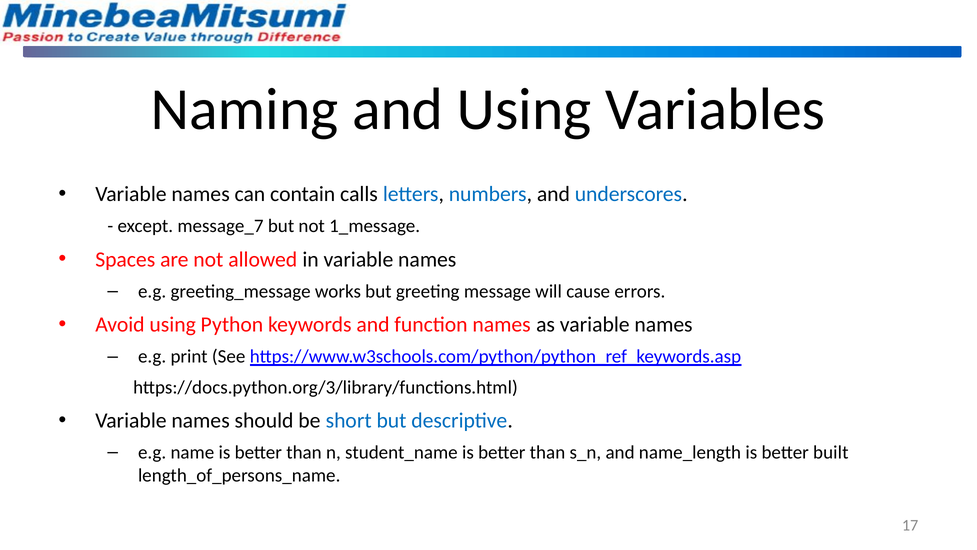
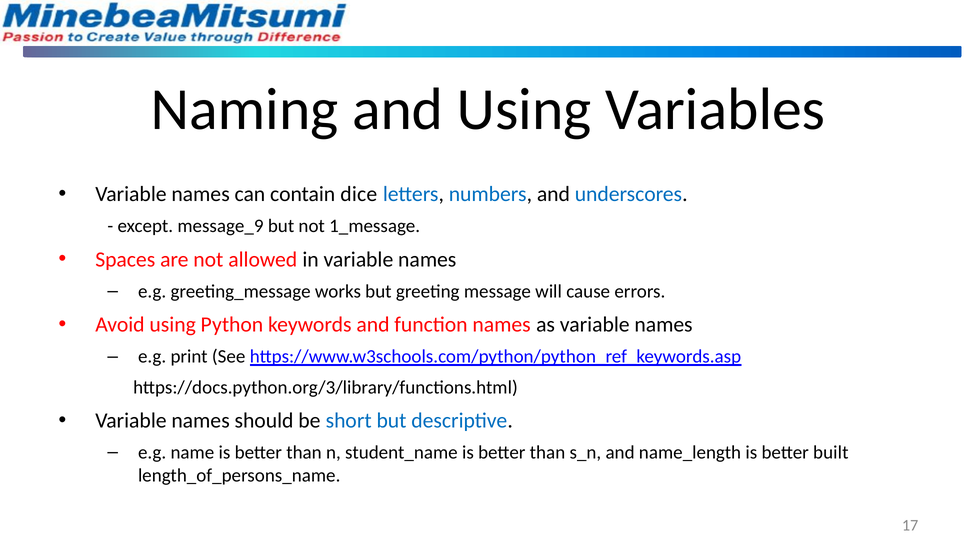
calls: calls -> dice (359, 194)
message_7: message_7 -> message_9 (220, 226)
